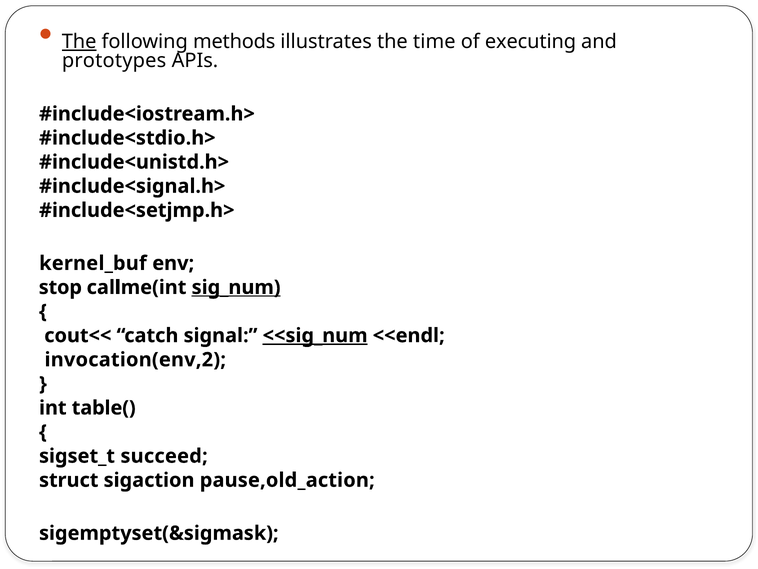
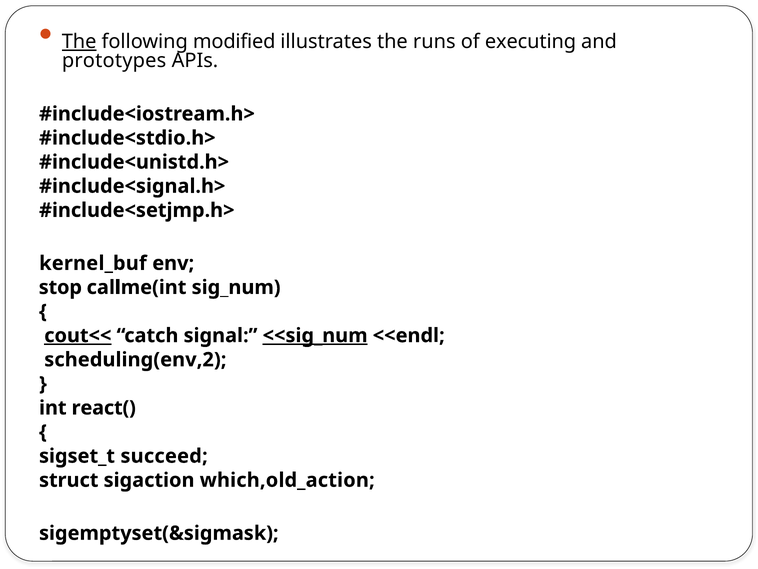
methods: methods -> modified (234, 42)
time: time -> runs (434, 42)
sig_num underline: present -> none (236, 287)
cout<< underline: none -> present (78, 335)
invocation(env,2: invocation(env,2 -> scheduling(env,2 (135, 359)
table(: table( -> react( (104, 408)
pause,old_action: pause,old_action -> which,old_action (287, 480)
